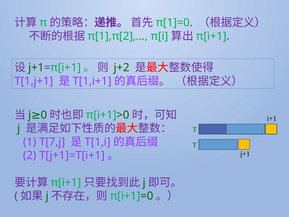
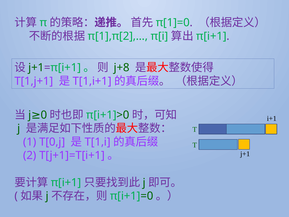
j+2: j+2 -> j+8 (122, 68)
T[7,j: T[7,j -> T[0,j (52, 142)
